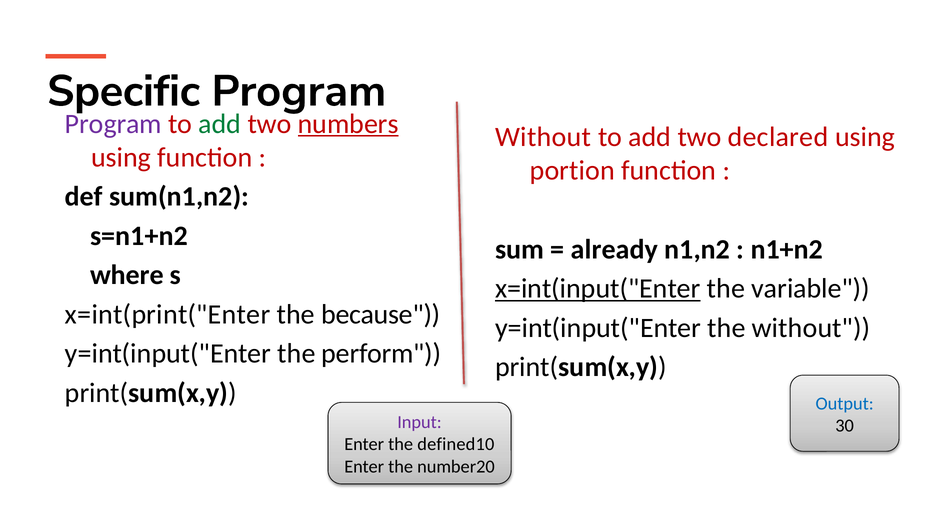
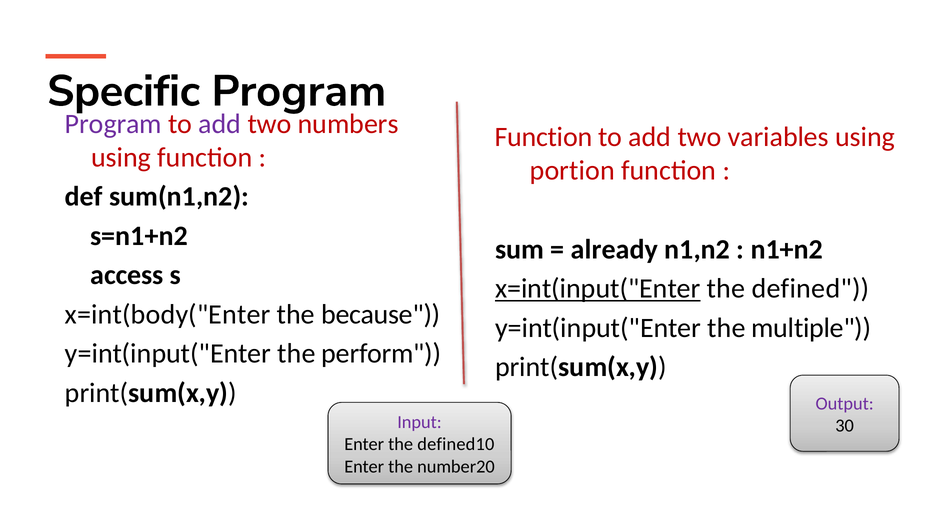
add colour: green -> purple (220, 124)
numbers underline: present -> none (348, 124)
Without: Without -> Function (543, 137)
declared: declared -> variables (778, 137)
where: where -> access (127, 275)
variable: variable -> defined (810, 289)
x=int(print("Enter: x=int(print("Enter -> x=int(body("Enter (168, 314)
the without: without -> multiple (811, 328)
Output colour: blue -> purple (845, 403)
